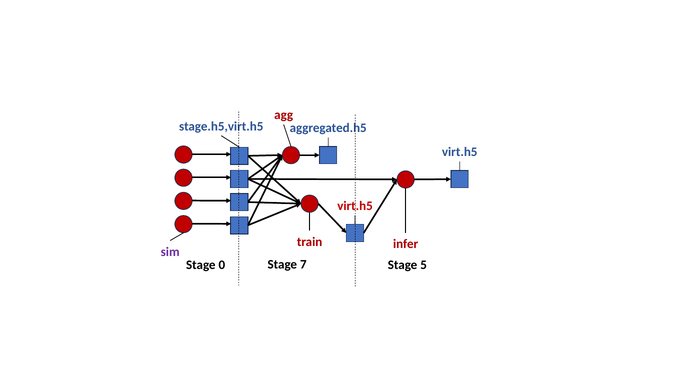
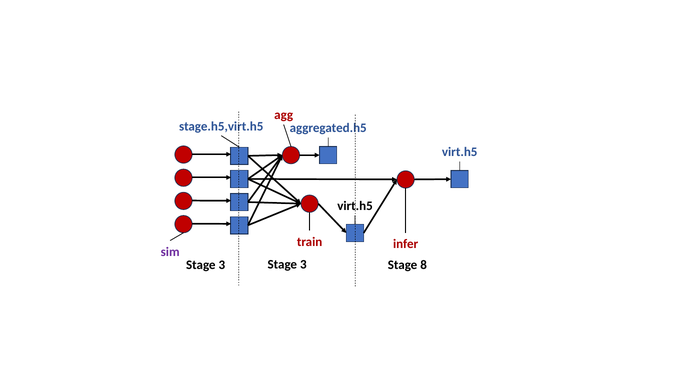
virt.h5 colour: red -> black (355, 206)
0: 0 -> 3 (222, 265)
7: 7 -> 3 (303, 265)
5: 5 -> 8 (424, 265)
